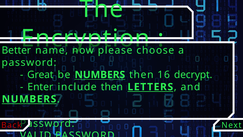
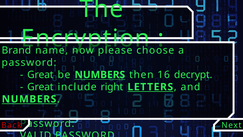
Better: Better -> Brand (16, 50)
Enter: Enter -> Great (41, 87)
include then: then -> right (112, 87)
